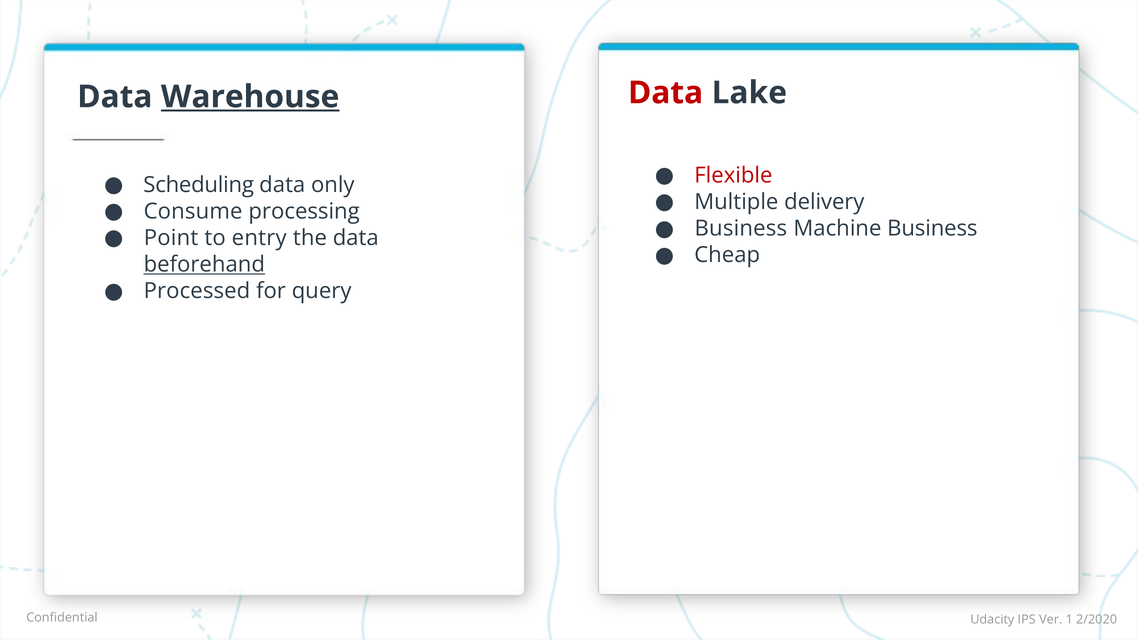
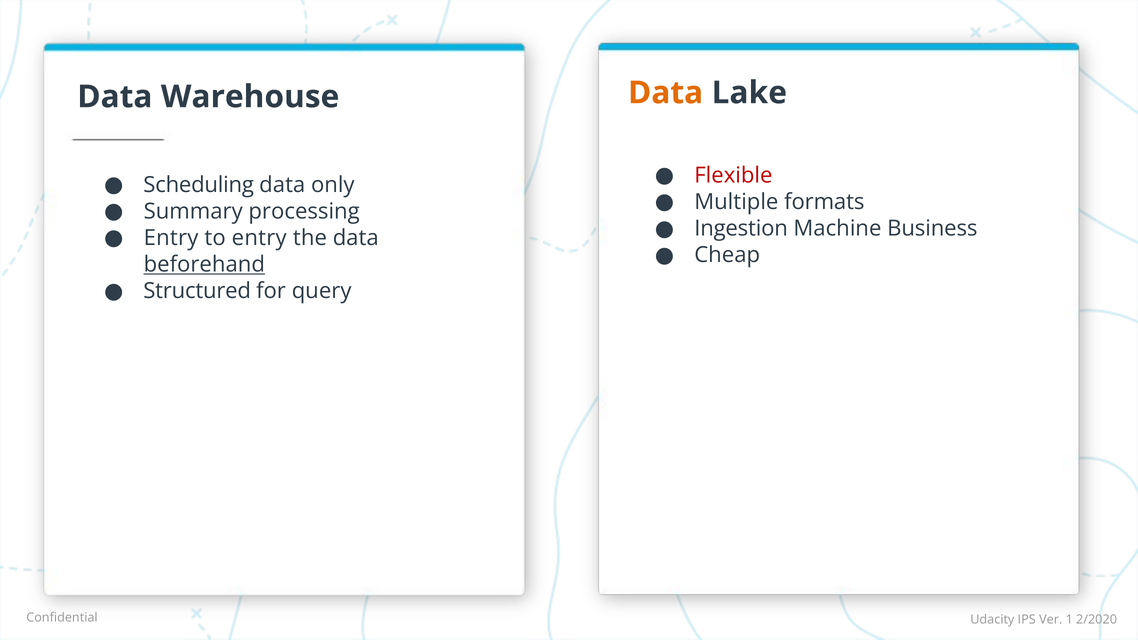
Data colour: red -> orange (666, 93)
Warehouse underline: present -> none (250, 97)
delivery: delivery -> formats (824, 202)
Consume: Consume -> Summary (193, 211)
Business: Business -> Ingestion (741, 229)
Point: Point -> Entry (171, 238)
Processed: Processed -> Structured (197, 291)
